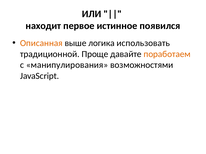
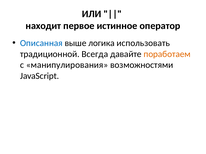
появился: появился -> оператор (160, 26)
Описанная colour: orange -> blue (41, 43)
Проще: Проще -> Всегда (95, 54)
